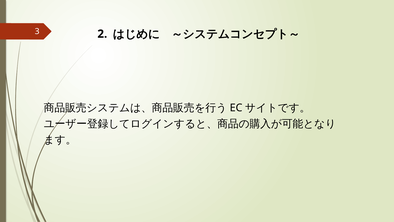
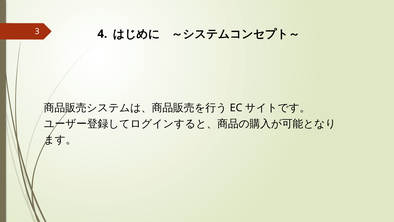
2: 2 -> 4 (102, 34)
